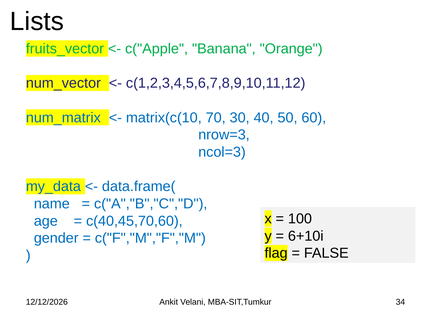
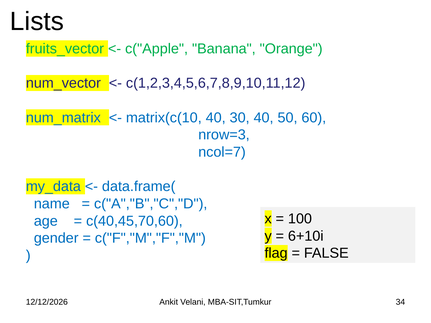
matrix(c(10 70: 70 -> 40 (216, 118)
ncol=3: ncol=3 -> ncol=7 (222, 152)
